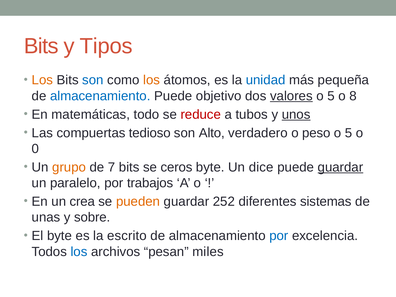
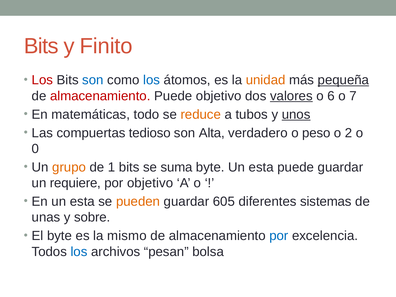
Tipos: Tipos -> Finito (106, 46)
Los colour: orange -> red (42, 80)
los colour: orange -> blue (152, 80)
unidad colour: blue -> orange (266, 80)
pequeña underline: none -> present (343, 80)
almacenamiento colour: blue -> red (100, 96)
5: 5 -> 6 (331, 96)
8: 8 -> 7 (353, 96)
reduce colour: red -> orange (201, 114)
Alto: Alto -> Alta (212, 133)
5: 5 -> 2 (348, 133)
7: 7 -> 1 (112, 167)
ceros: ceros -> suma (177, 167)
byte Un dice: dice -> esta (261, 167)
guardar underline: present -> none (340, 167)
paralelo: paralelo -> requiere (75, 183)
por trabajos: trabajos -> objetivo (150, 183)
En un crea: crea -> esta (82, 202)
252: 252 -> 605 (224, 202)
escrito: escrito -> mismo (127, 236)
miles: miles -> bolsa (208, 252)
